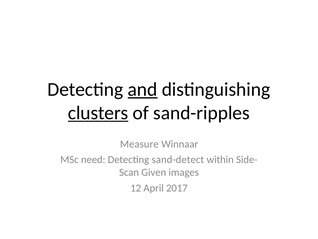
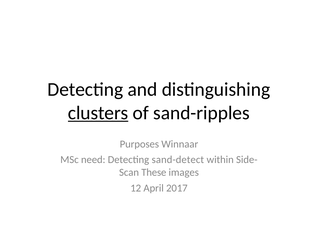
and underline: present -> none (143, 89)
Measure: Measure -> Purposes (139, 144)
Given: Given -> These (154, 172)
